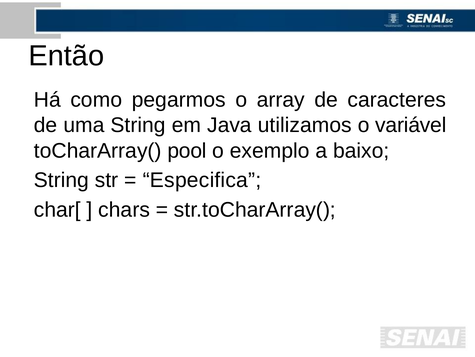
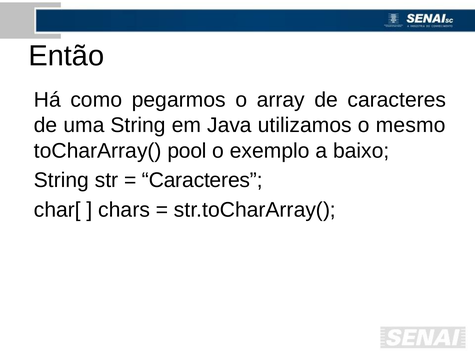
variável: variável -> mesmo (411, 125)
Especifica: Especifica -> Caracteres (202, 180)
